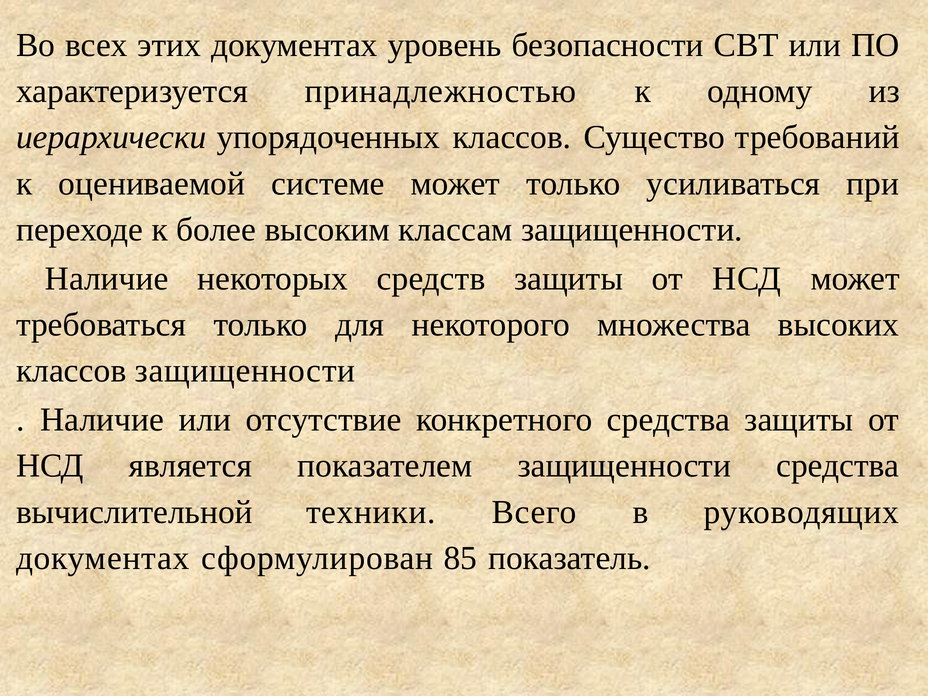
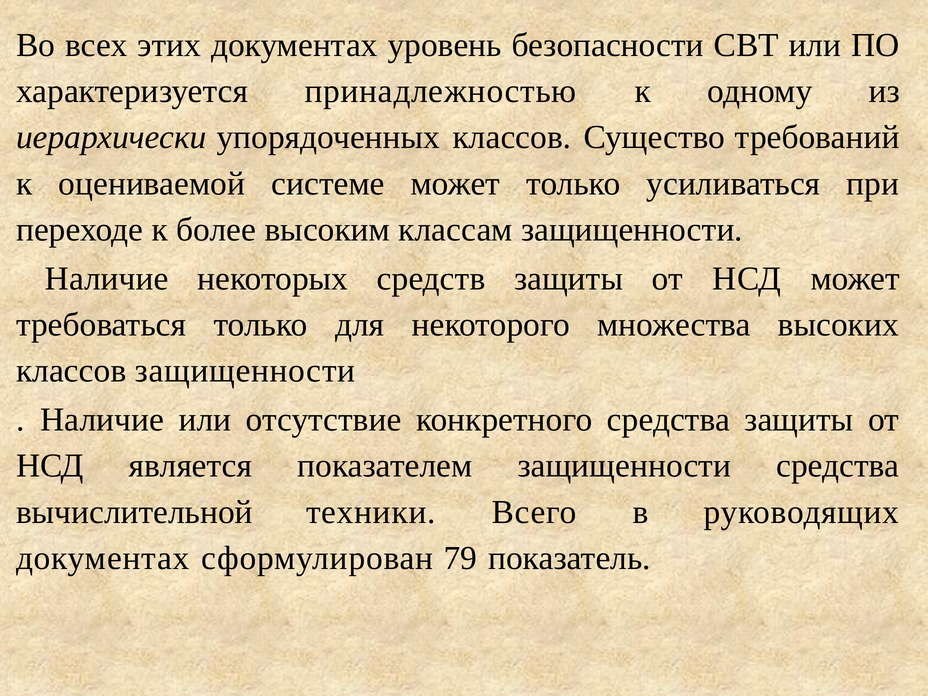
85: 85 -> 79 (460, 558)
